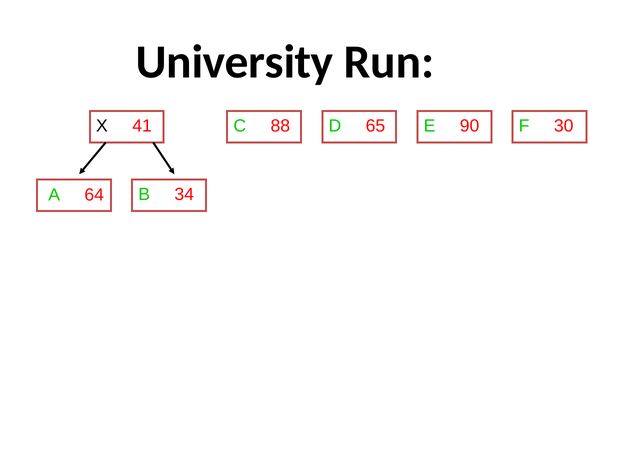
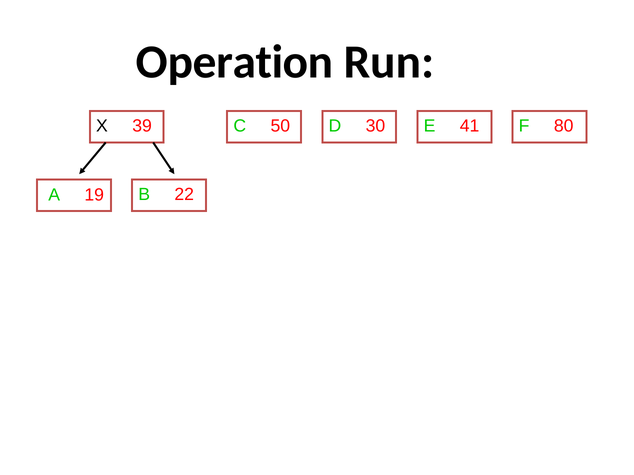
University: University -> Operation (235, 62)
41: 41 -> 39 (142, 126)
88: 88 -> 50 (280, 126)
65: 65 -> 30 (375, 126)
90: 90 -> 41 (470, 126)
30: 30 -> 80 (564, 126)
64: 64 -> 19 (94, 195)
34: 34 -> 22 (184, 195)
